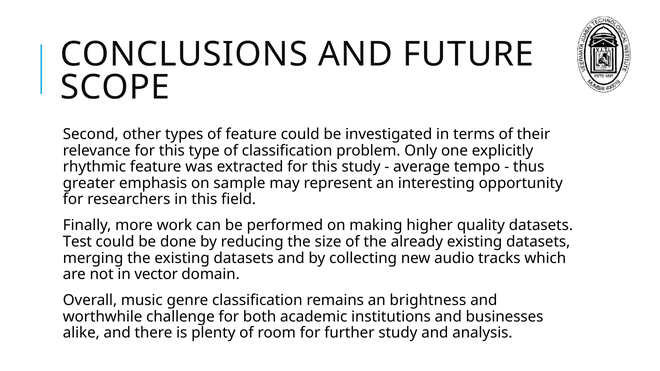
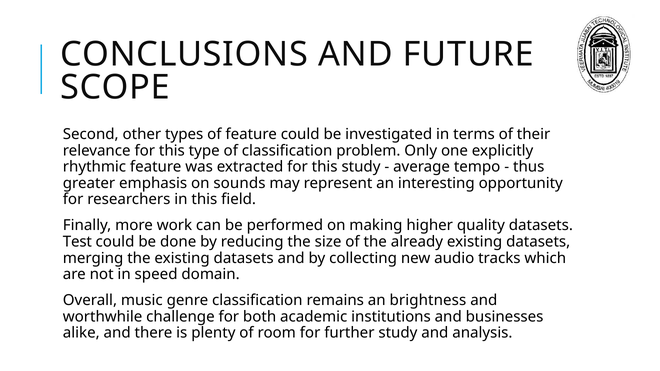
sample: sample -> sounds (239, 183)
vector: vector -> speed (156, 275)
